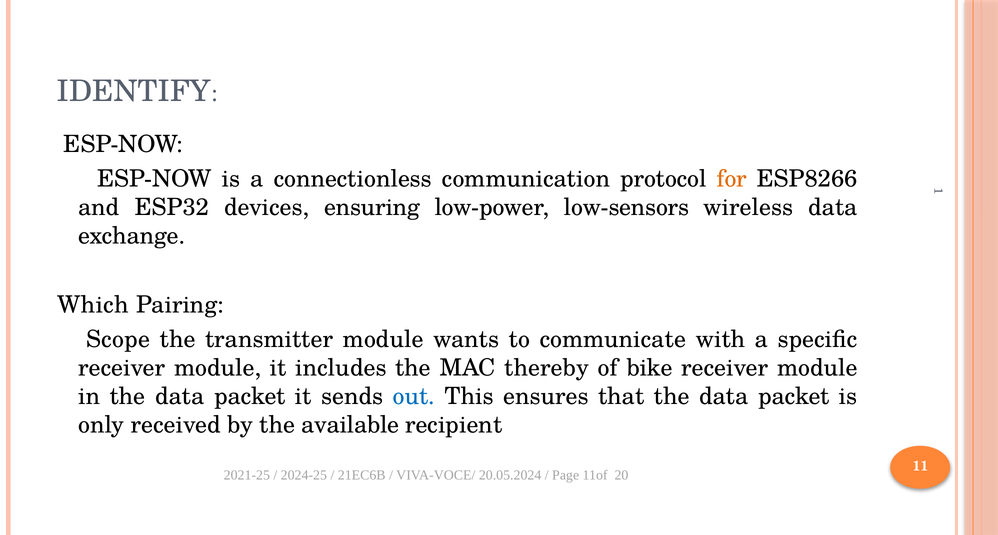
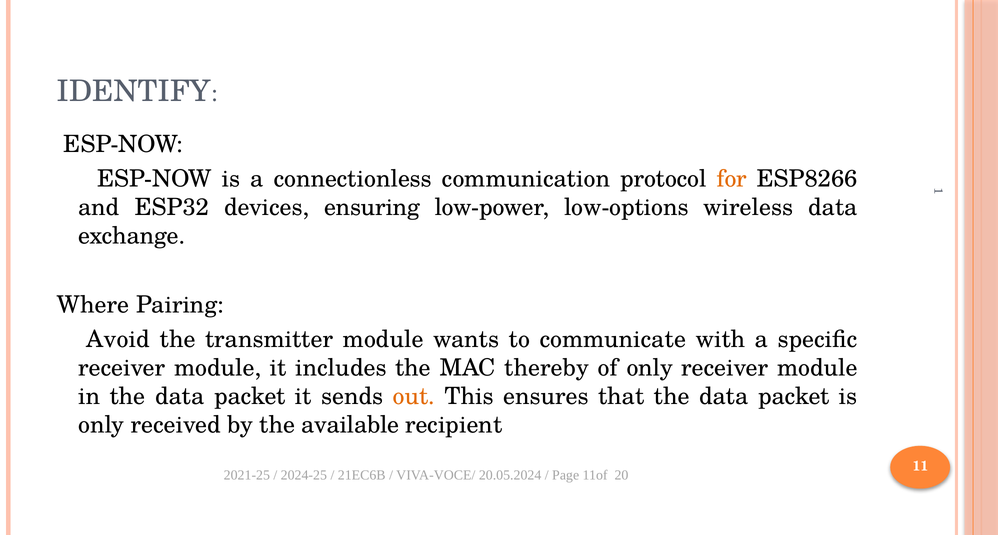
low-sensors: low-sensors -> low-options (626, 207)
Which: Which -> Where (93, 305)
Scope: Scope -> Avoid (118, 339)
of bike: bike -> only (650, 368)
out colour: blue -> orange (414, 396)
